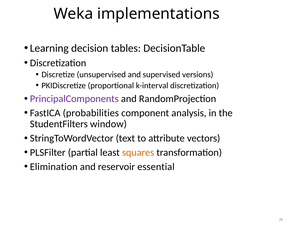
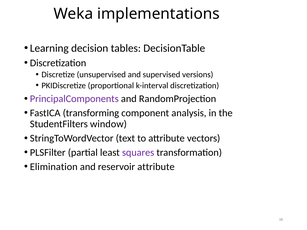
probabilities: probabilities -> transforming (91, 113)
squares colour: orange -> purple (138, 153)
reservoir essential: essential -> attribute (156, 167)
